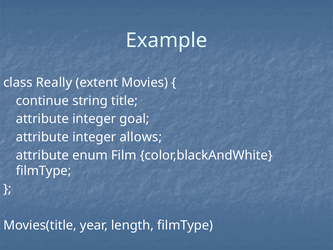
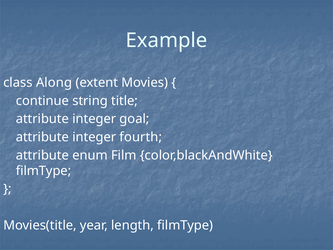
Really: Really -> Along (54, 82)
allows: allows -> fourth (141, 137)
